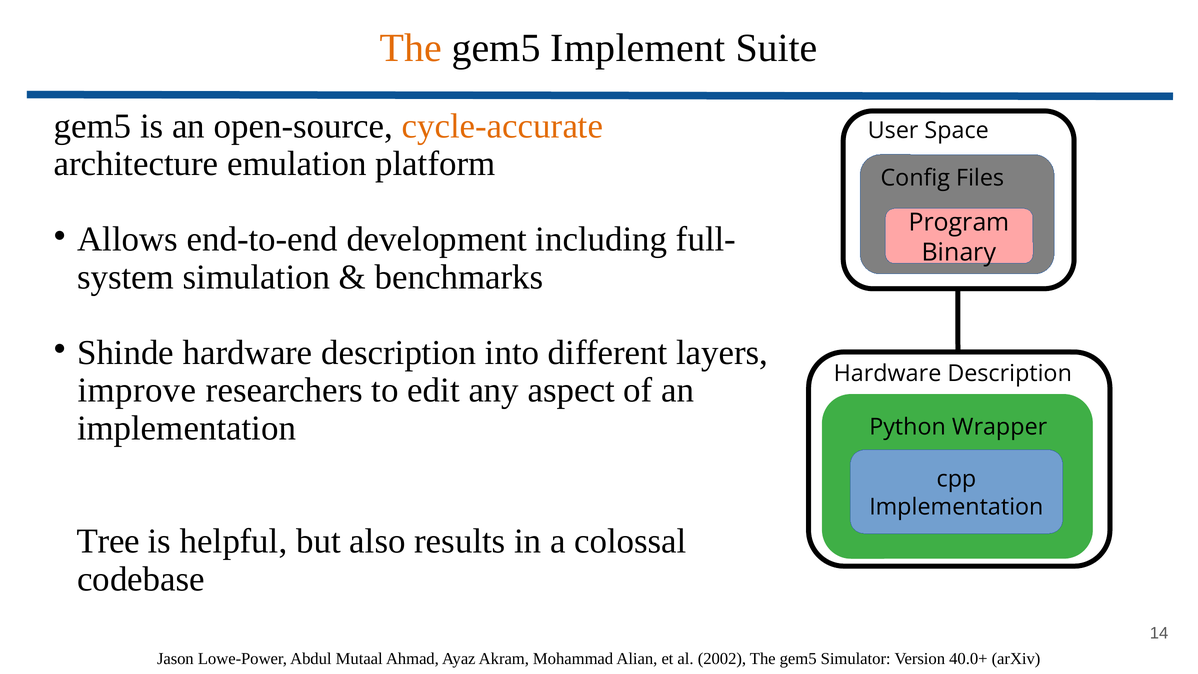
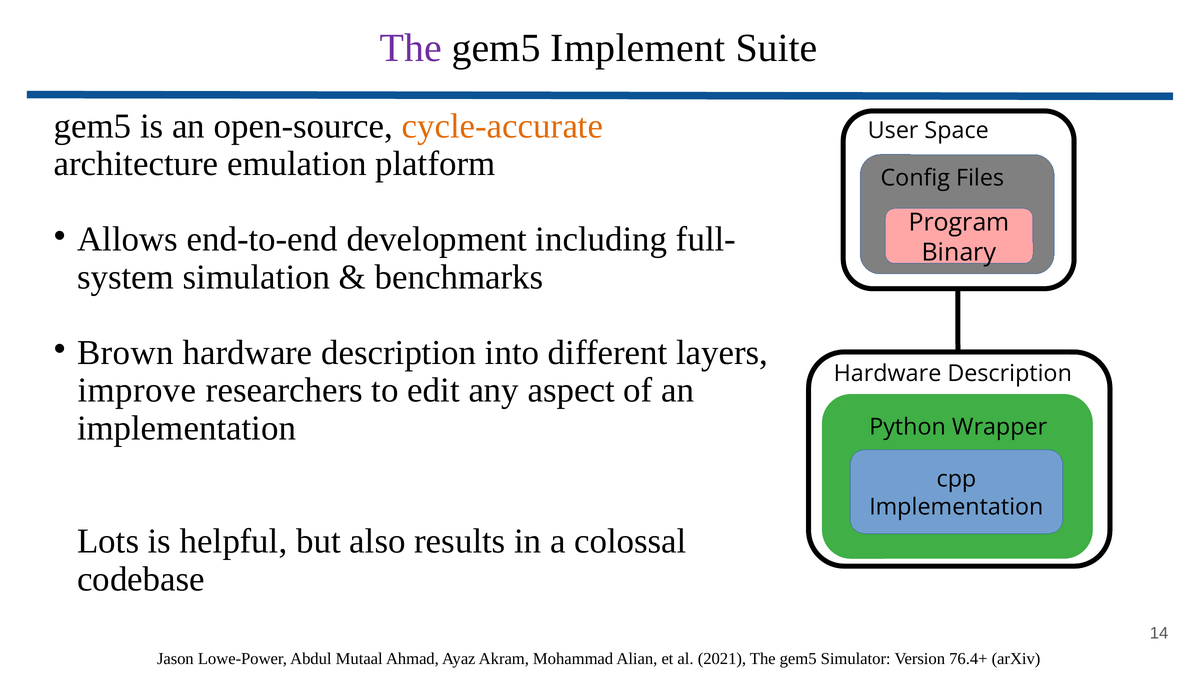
The colour: orange -> purple (411, 48)
Shinde: Shinde -> Brown (125, 353)
Tree: Tree -> Lots (108, 541)
2002: 2002 -> 2021 (722, 658)
40.0+: 40.0+ -> 76.4+ (968, 658)
